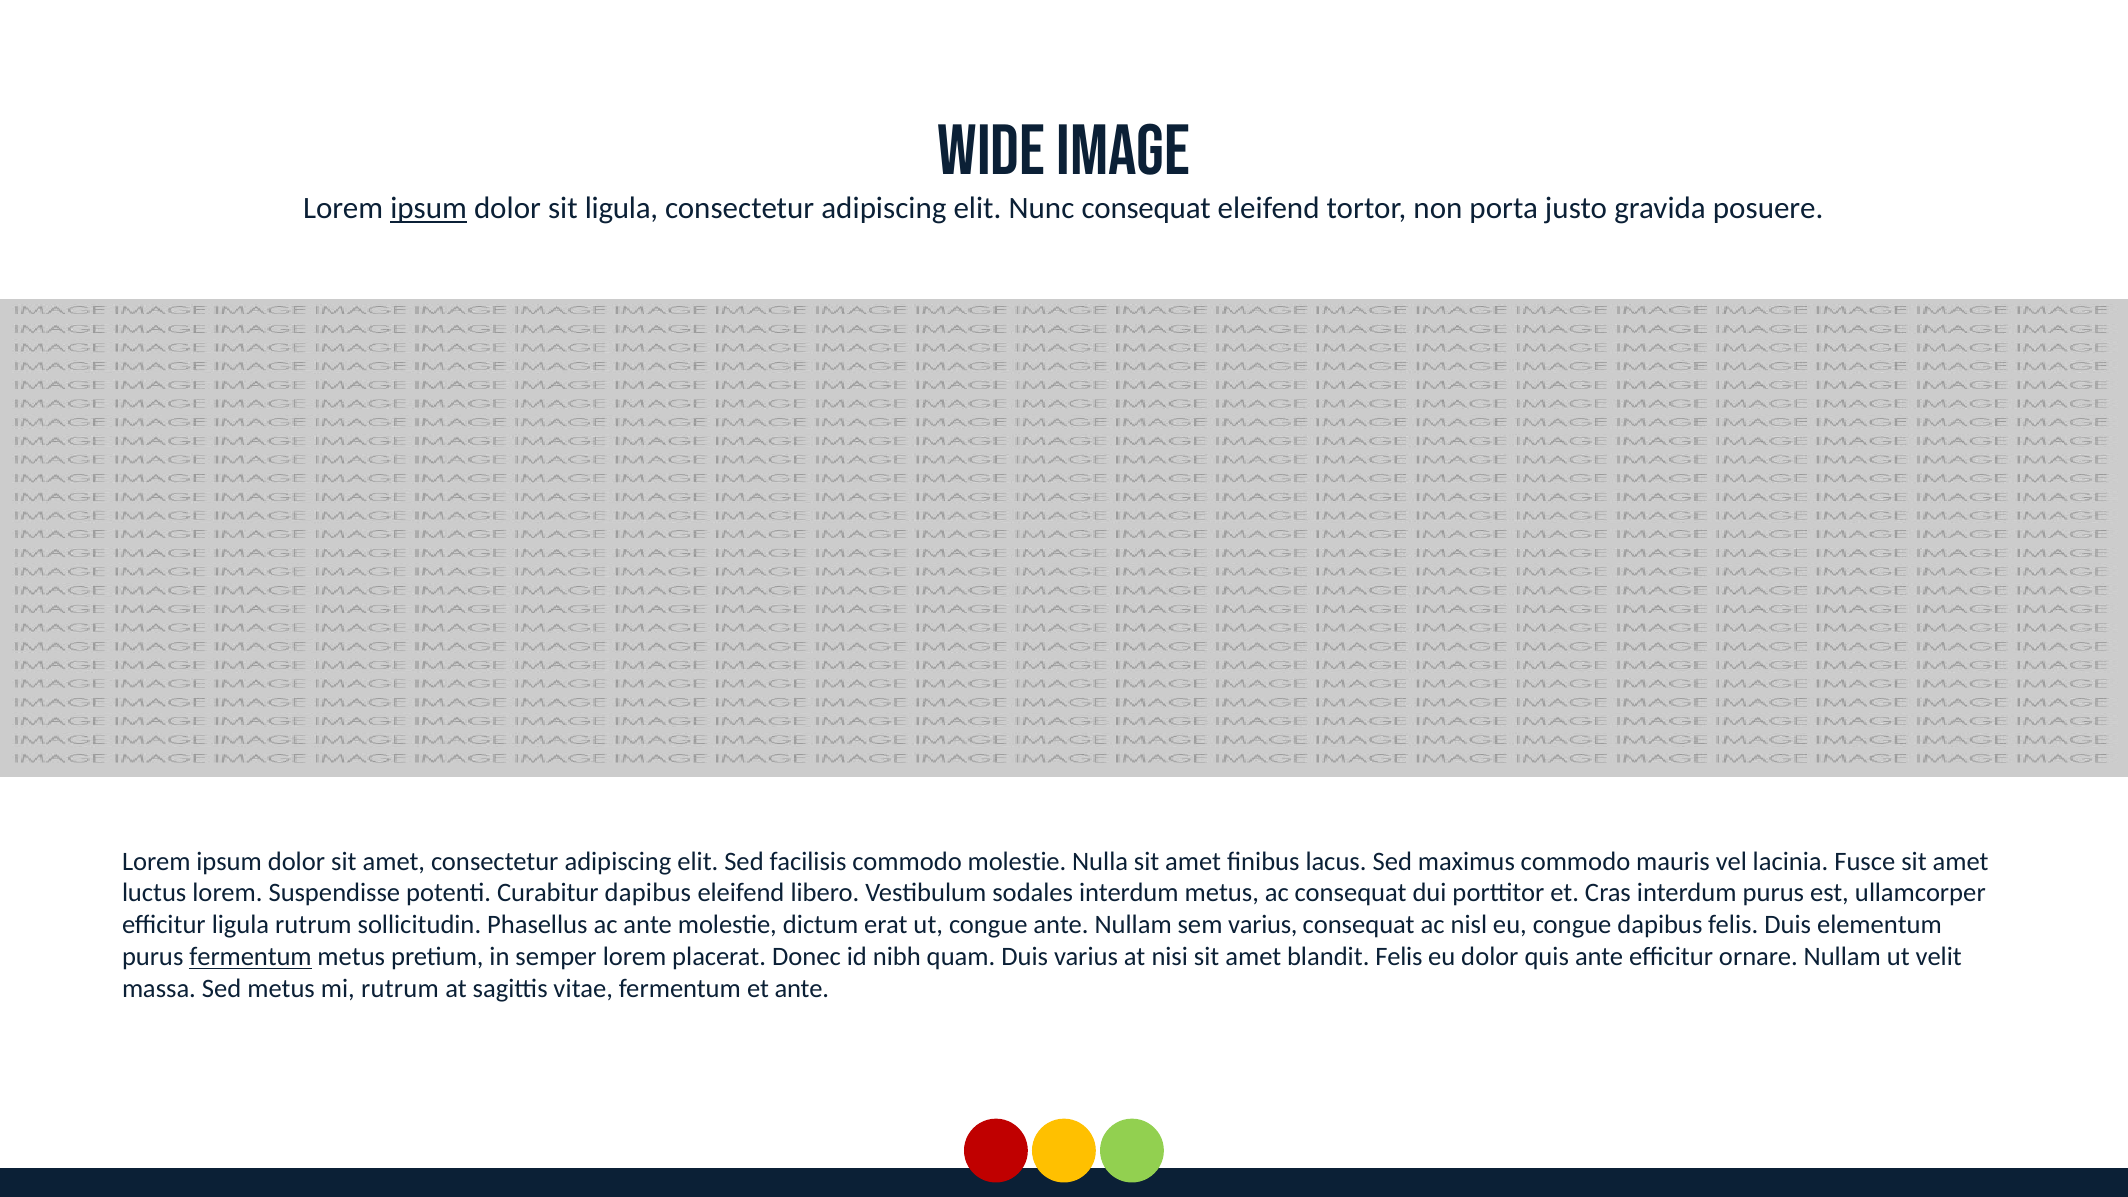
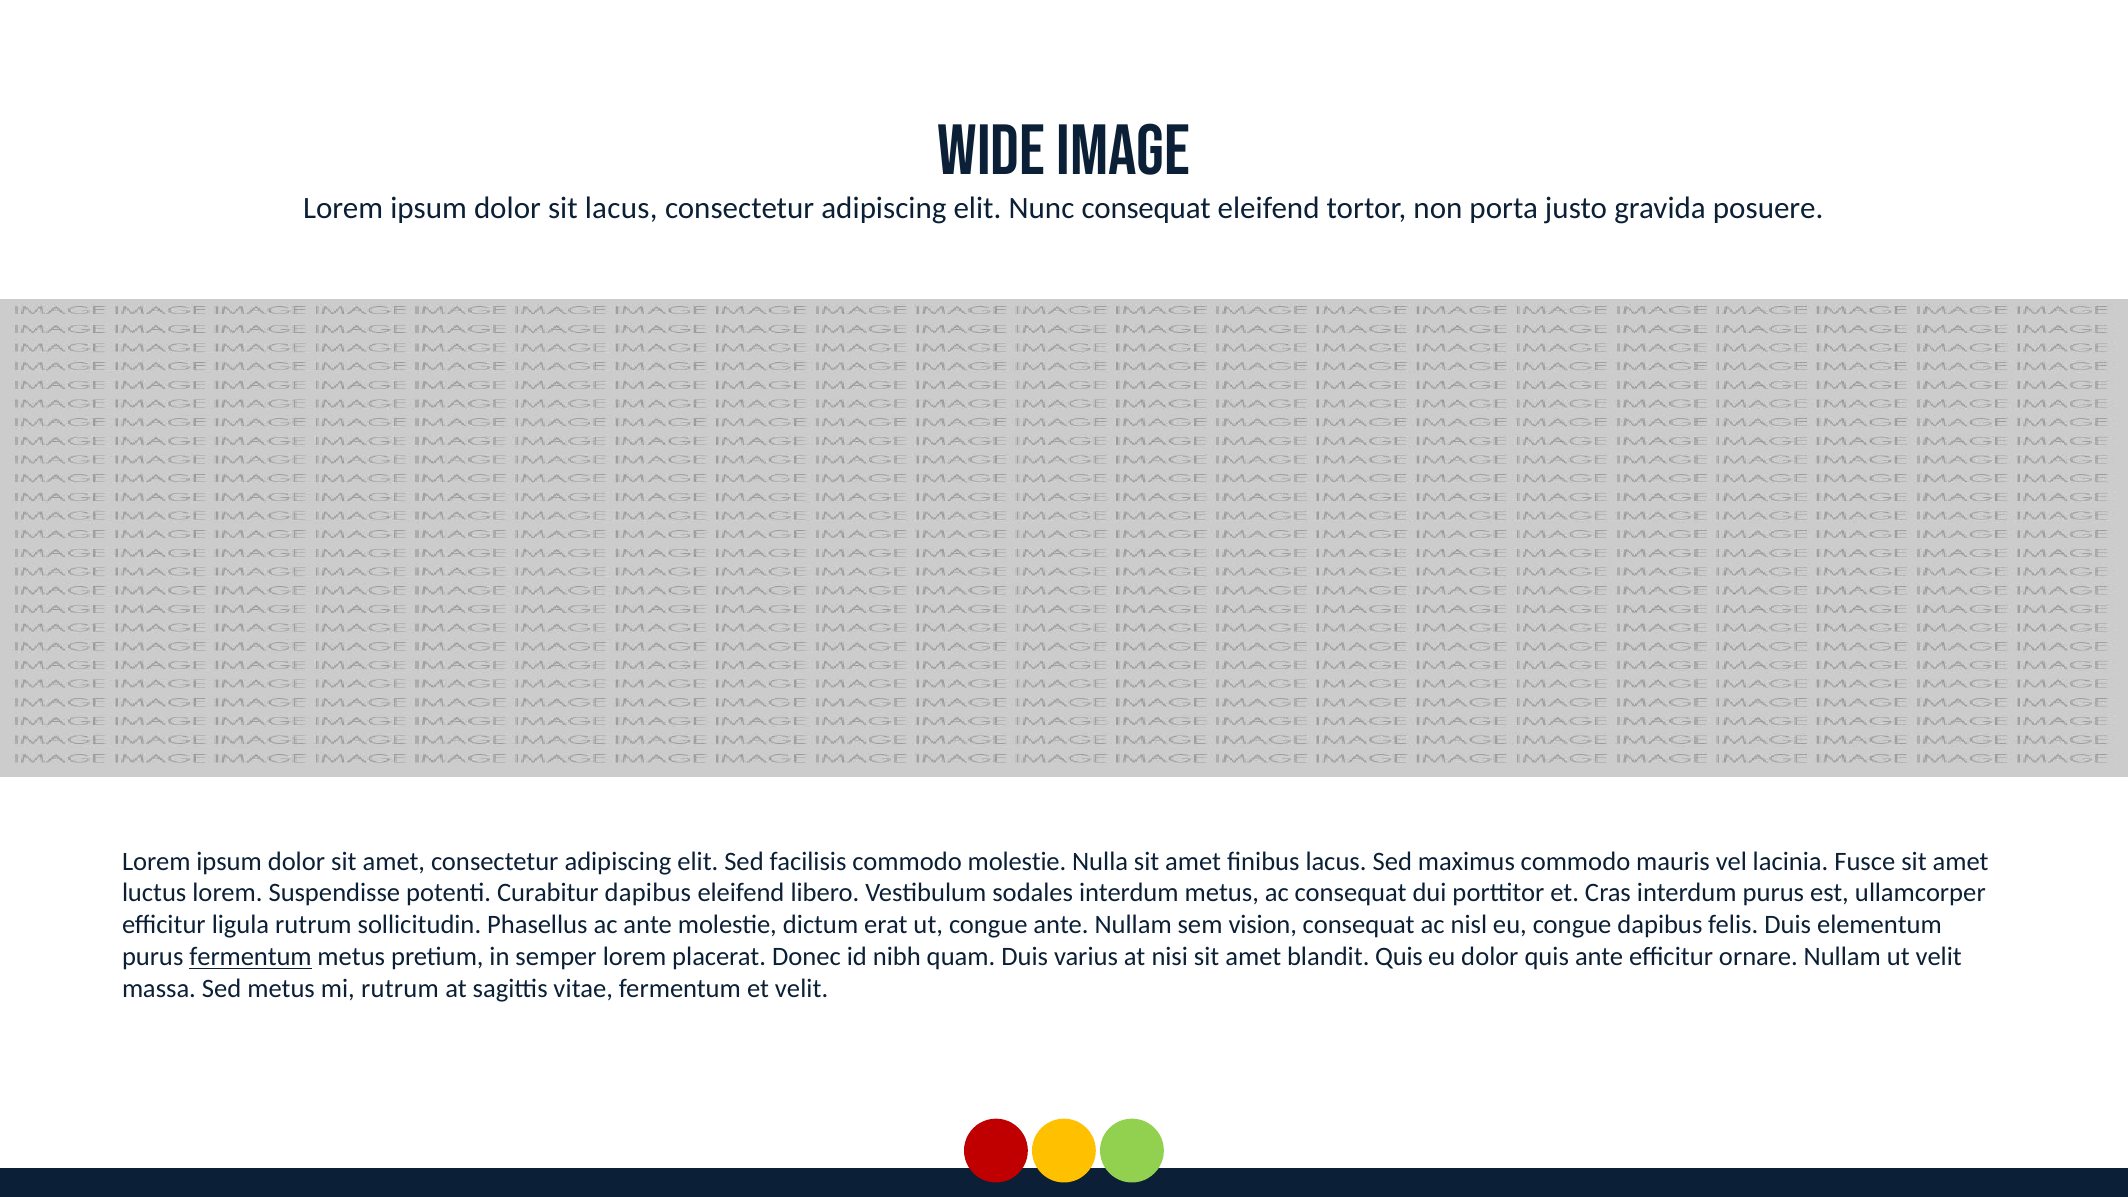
ipsum underline: present -> none (429, 208)
sit ligula: ligula -> lacus (621, 208)
sem varius: varius -> vision (1263, 925)
blandit Felis: Felis -> Quis (1399, 957)
et ante: ante -> velit (802, 989)
